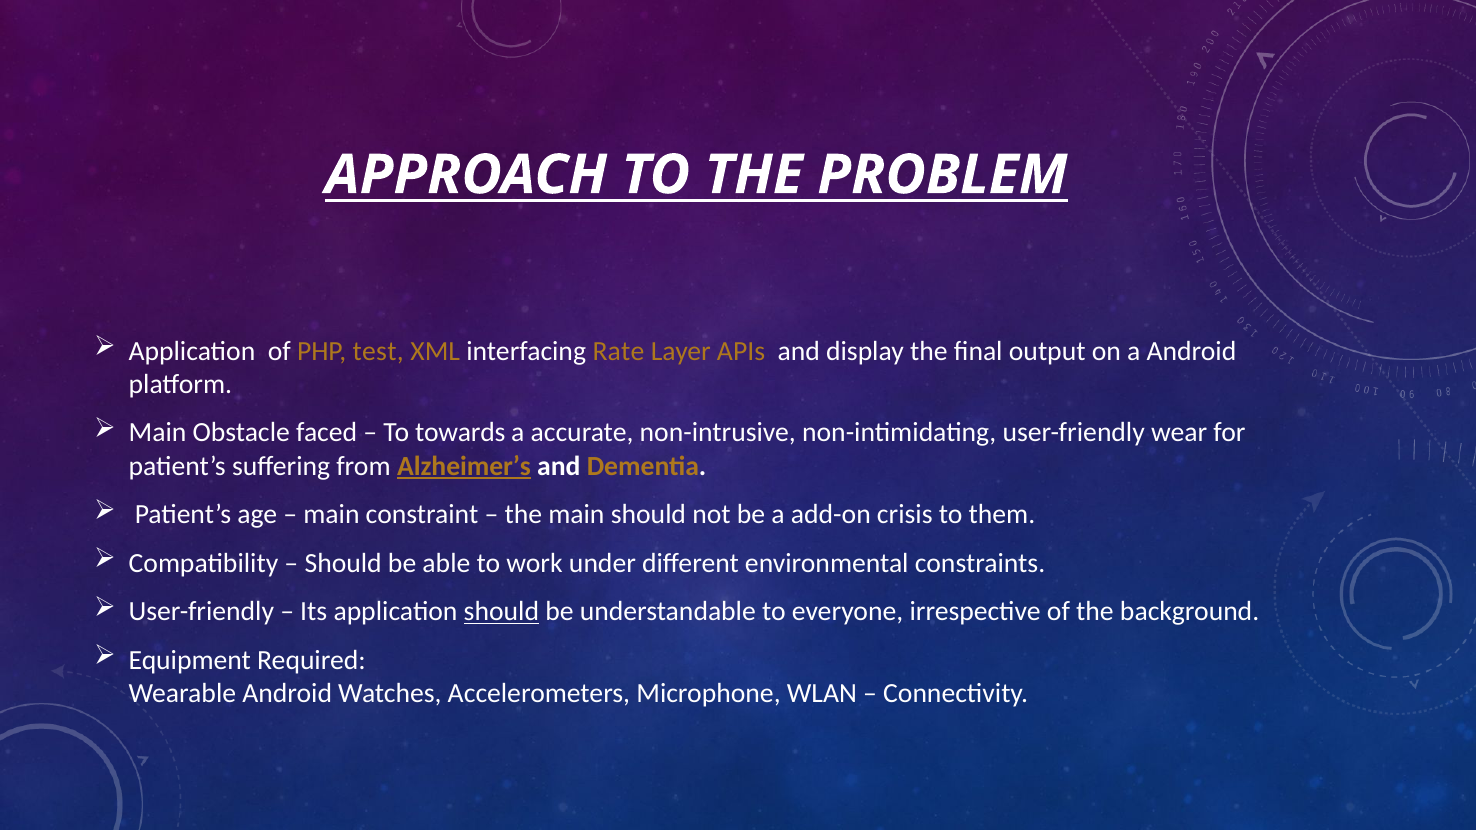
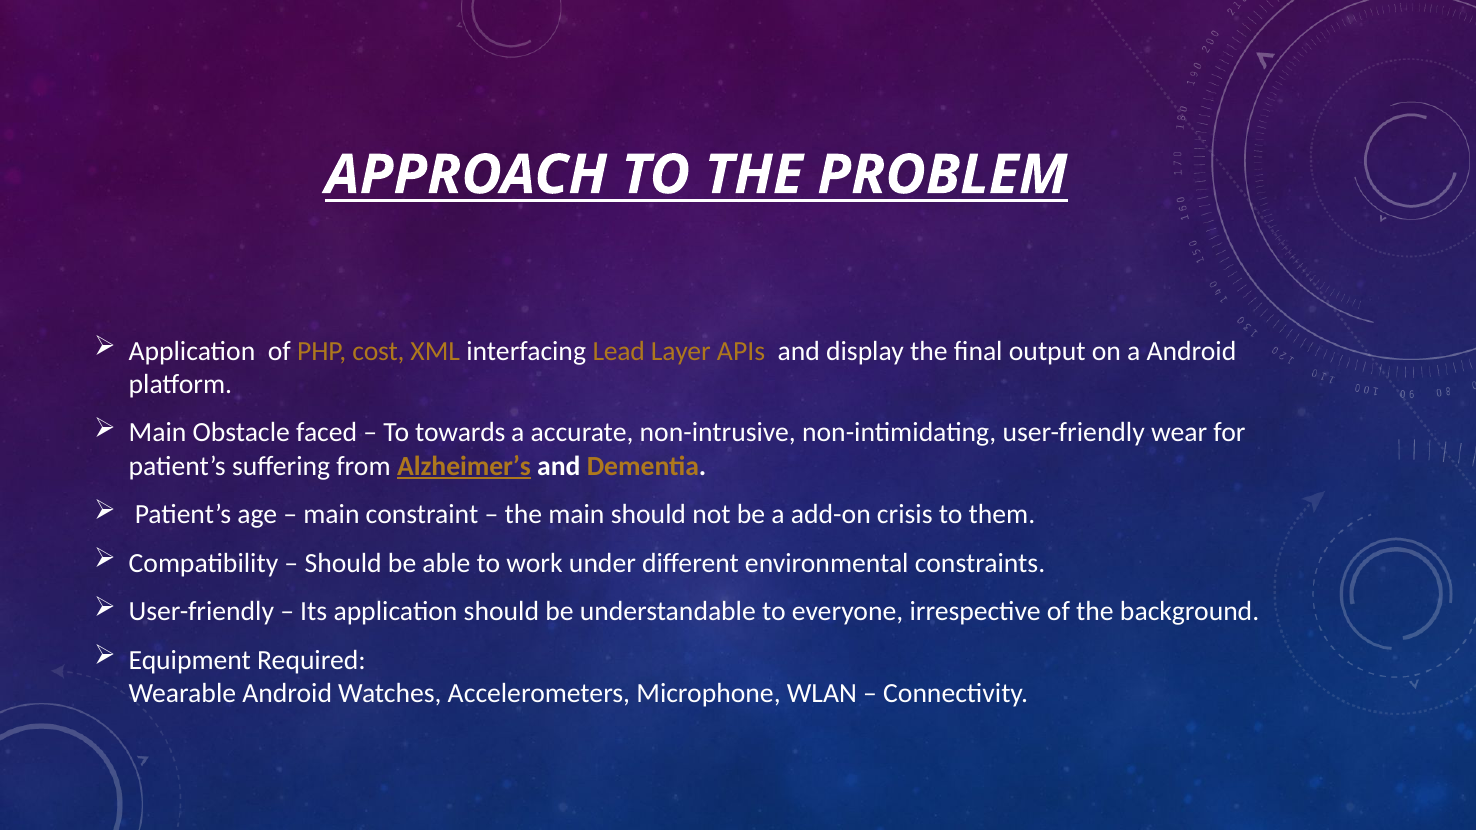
test: test -> cost (378, 351)
Rate: Rate -> Lead (619, 351)
should underline: present -> none (501, 612)
